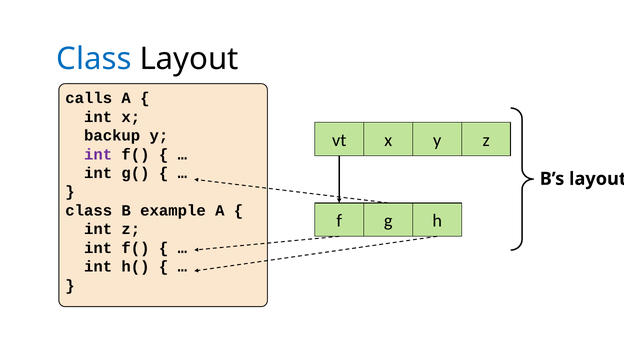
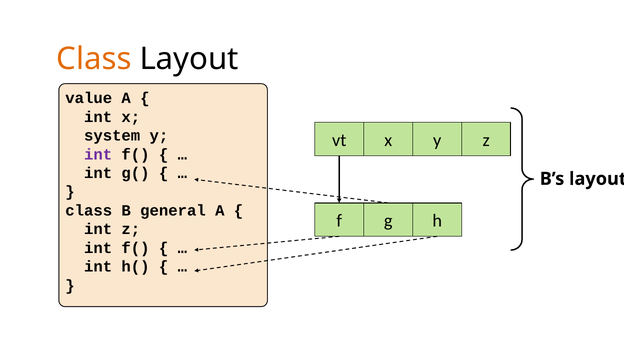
Class colour: blue -> orange (94, 59)
calls: calls -> value (89, 98)
backup: backup -> system (112, 136)
example: example -> general (173, 211)
